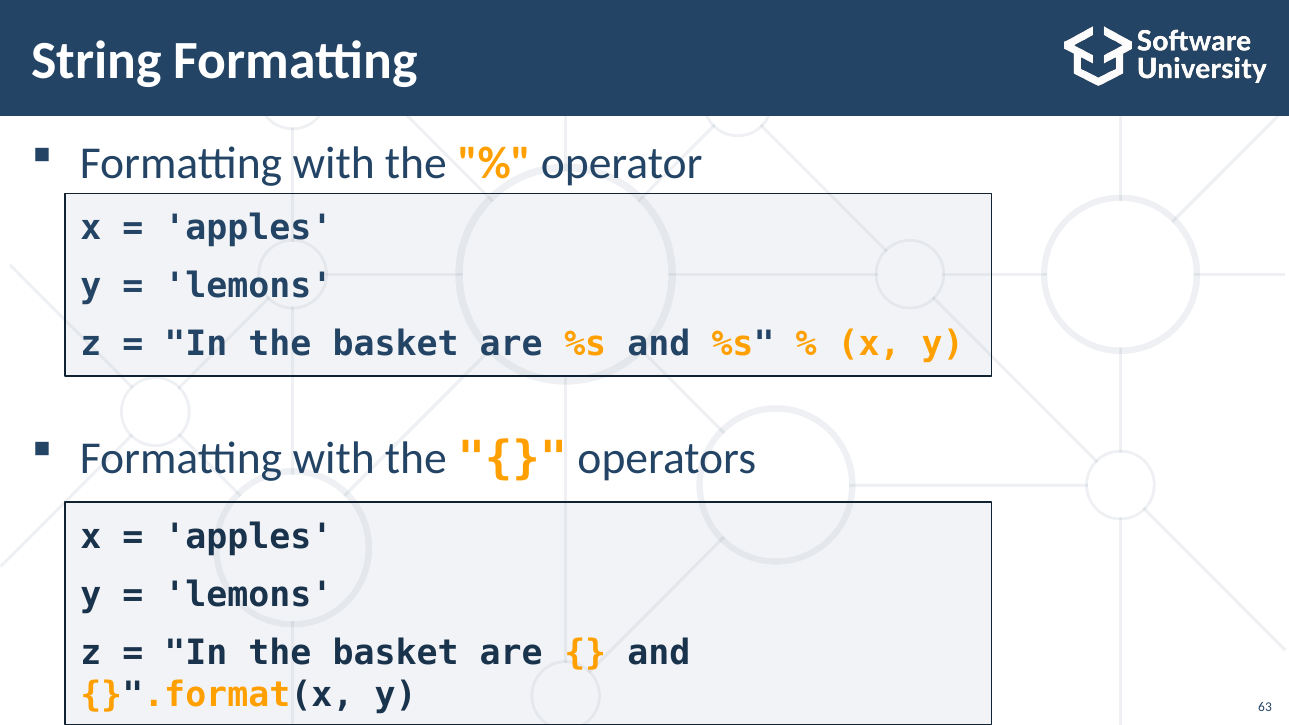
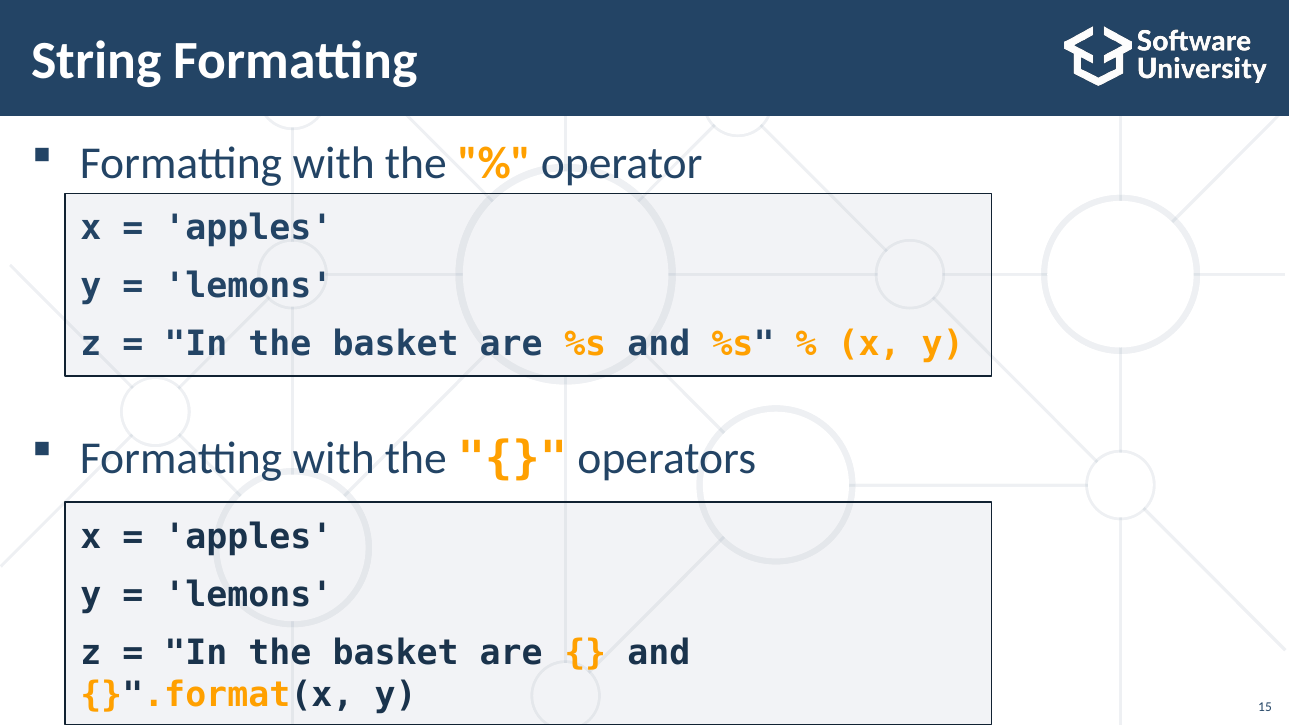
63: 63 -> 15 (1265, 707)
